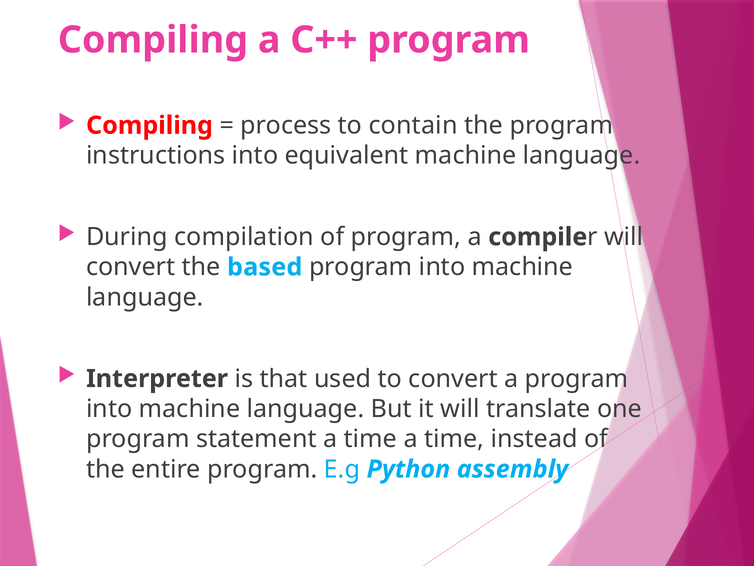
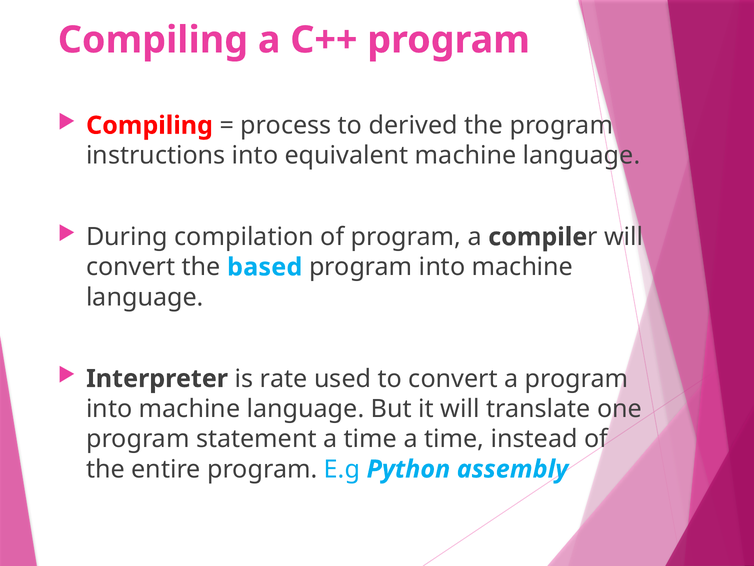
contain: contain -> derived (413, 125)
that: that -> rate (284, 378)
